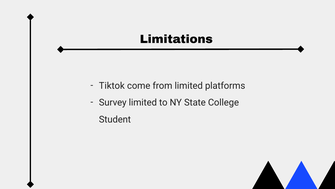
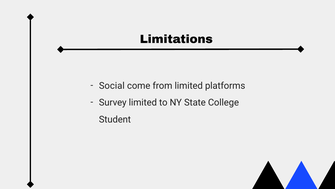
Tiktok: Tiktok -> Social (112, 86)
